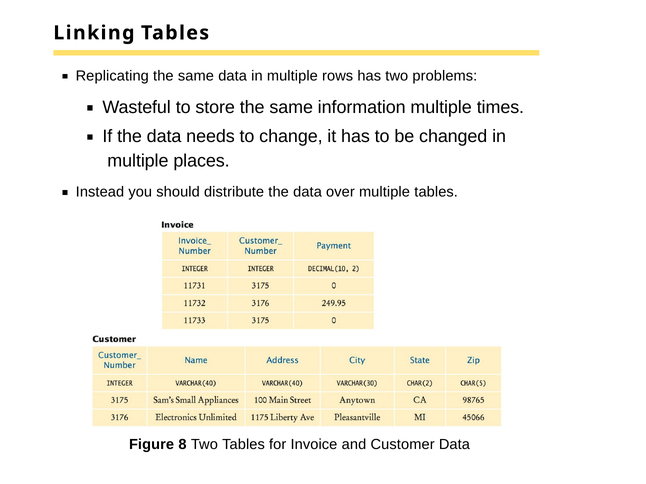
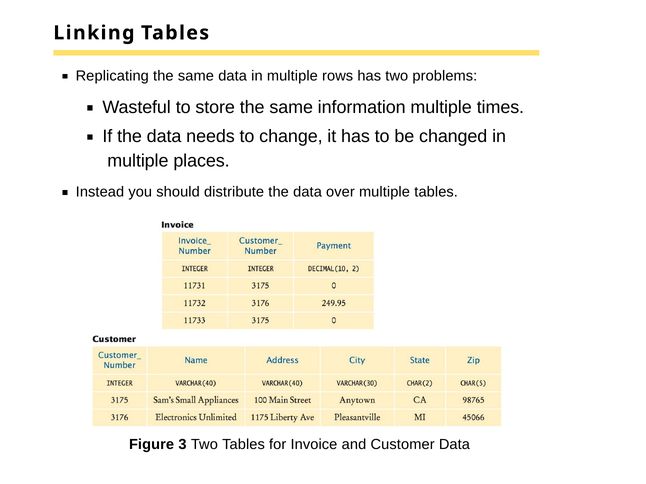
8: 8 -> 3 (183, 445)
